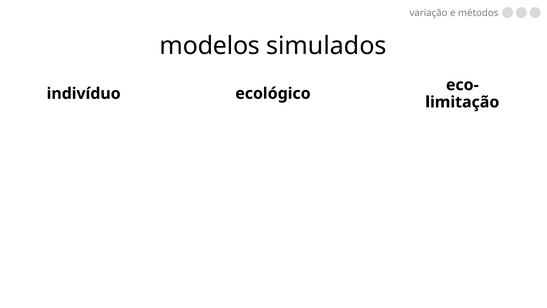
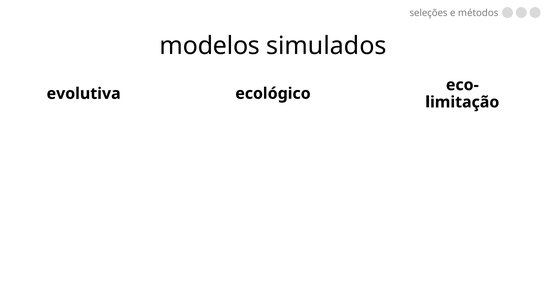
variação: variação -> seleções (429, 13)
indivíduo: indivíduo -> evolutiva (84, 94)
